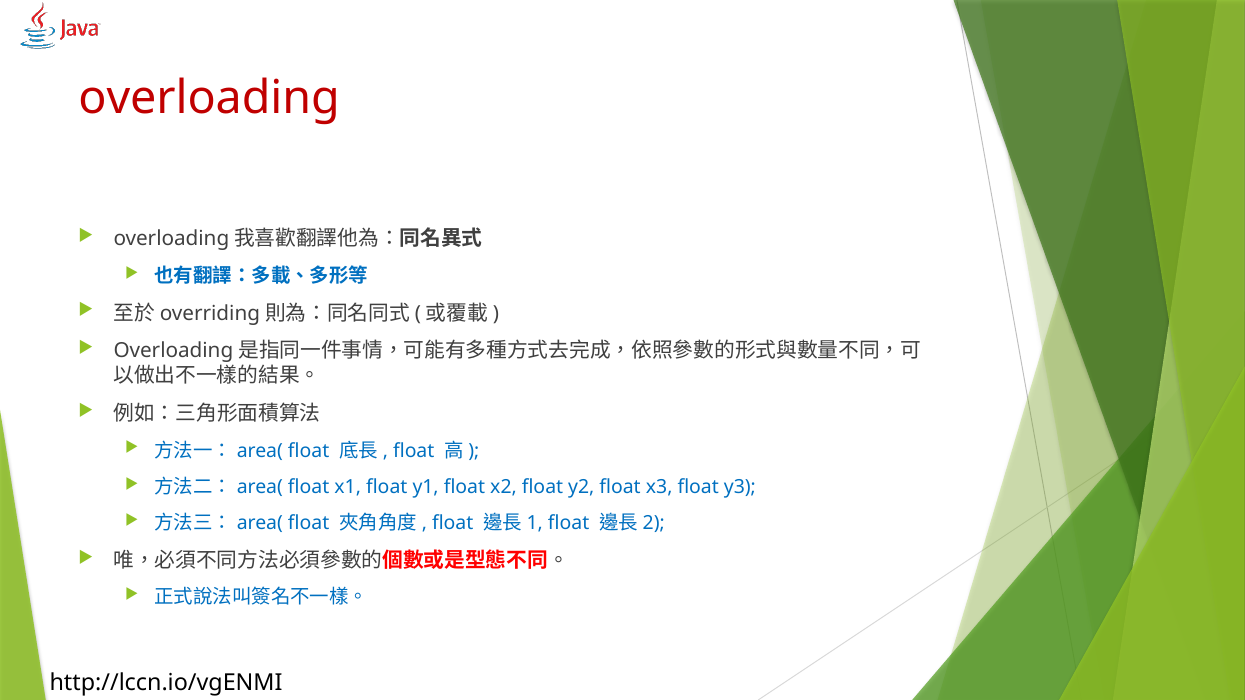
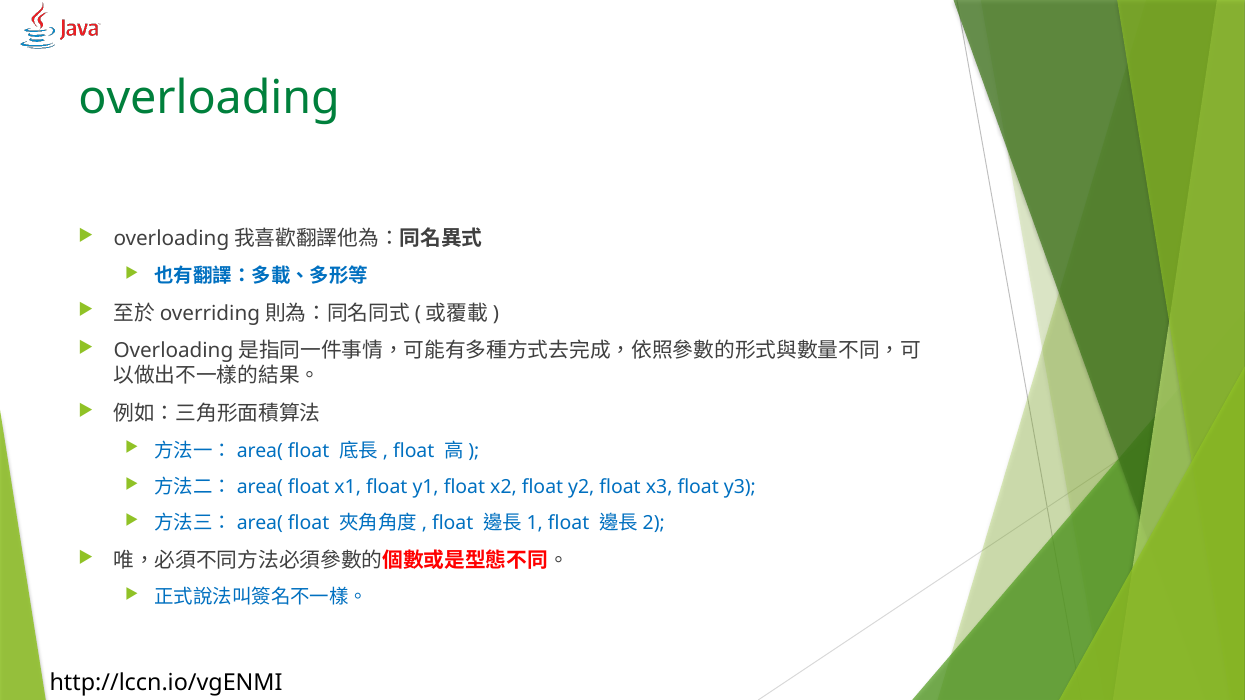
overloading colour: red -> green (209, 98)
